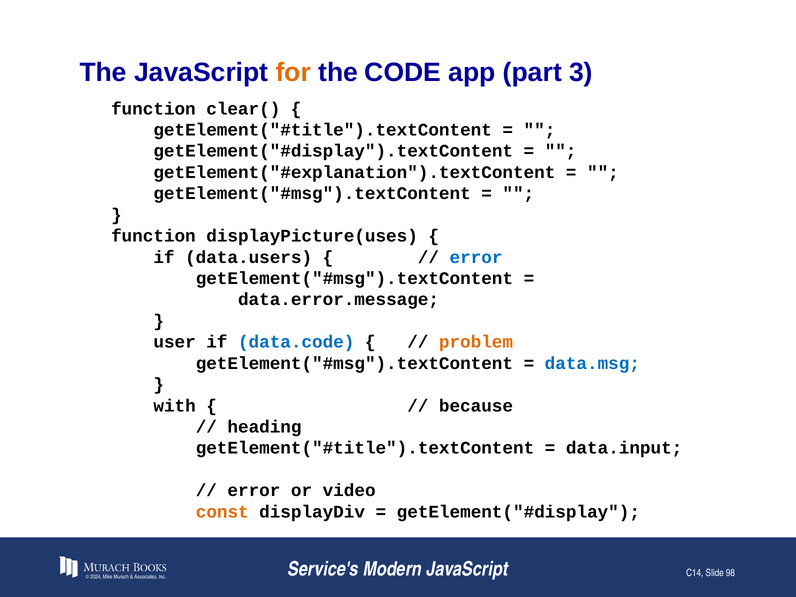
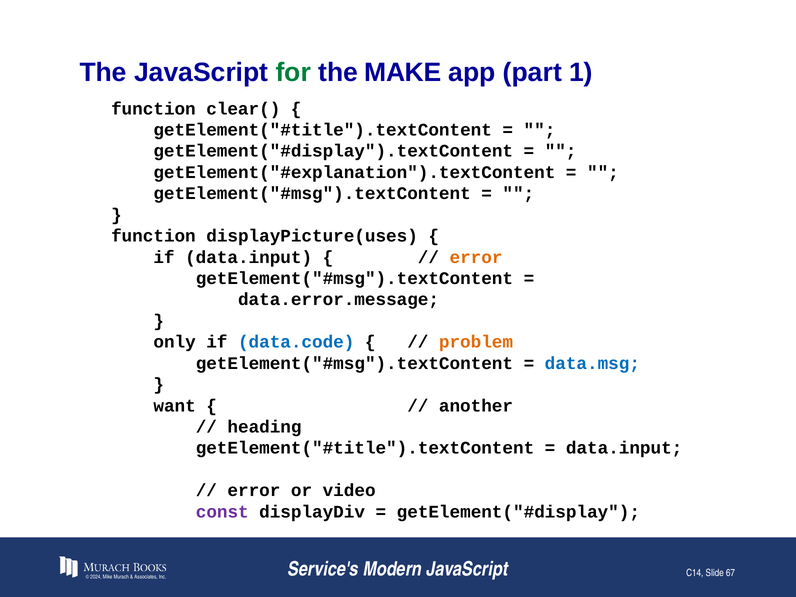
for colour: orange -> green (293, 72)
CODE: CODE -> MAKE (403, 72)
3: 3 -> 1 (581, 72)
if data.users: data.users -> data.input (249, 257)
error colour: blue -> orange (476, 257)
user: user -> only (175, 342)
with: with -> want (175, 406)
because: because -> another (476, 406)
const colour: orange -> purple (222, 512)
98: 98 -> 67 (730, 573)
